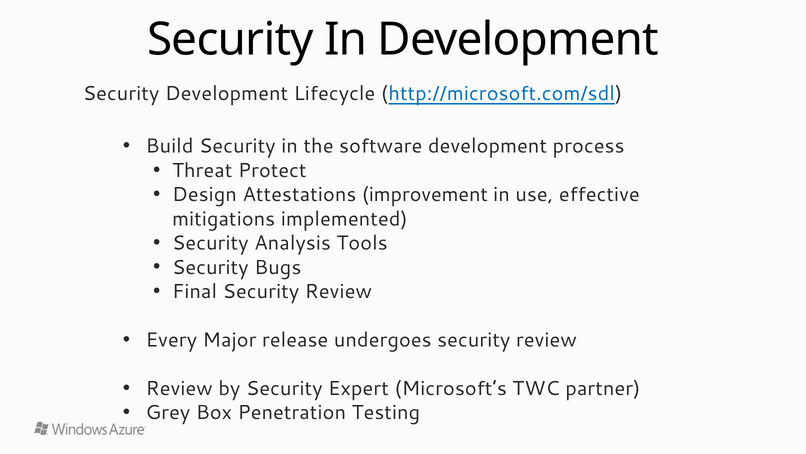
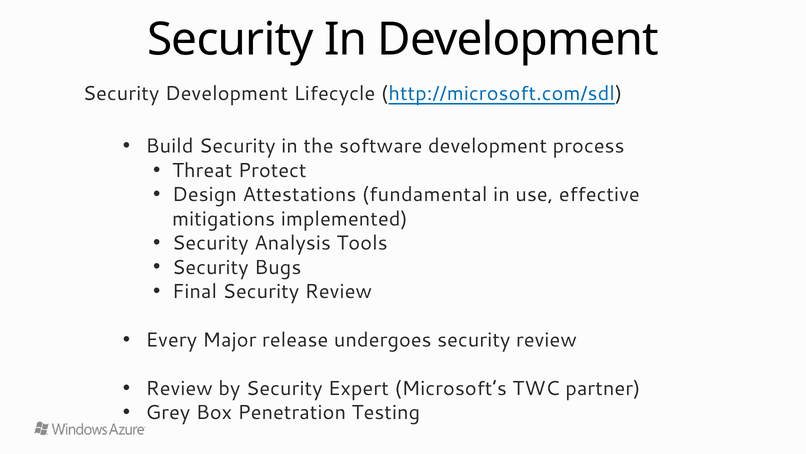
improvement: improvement -> fundamental (425, 194)
